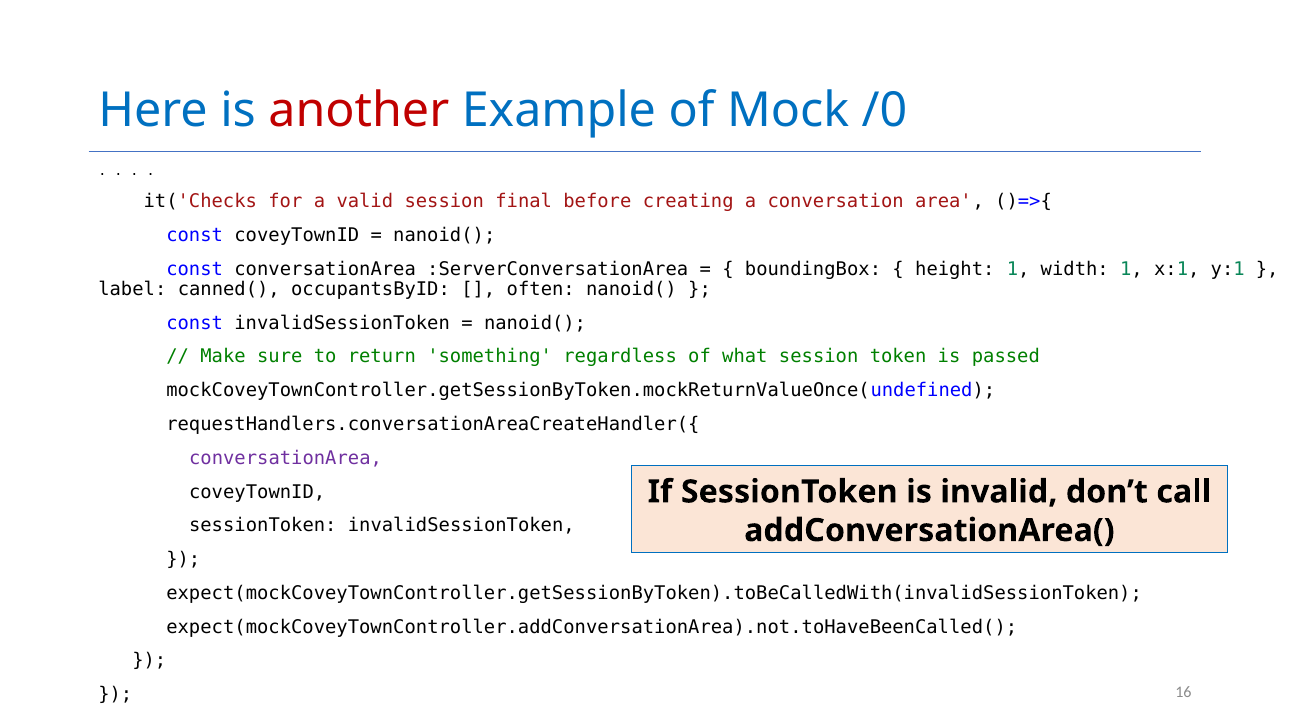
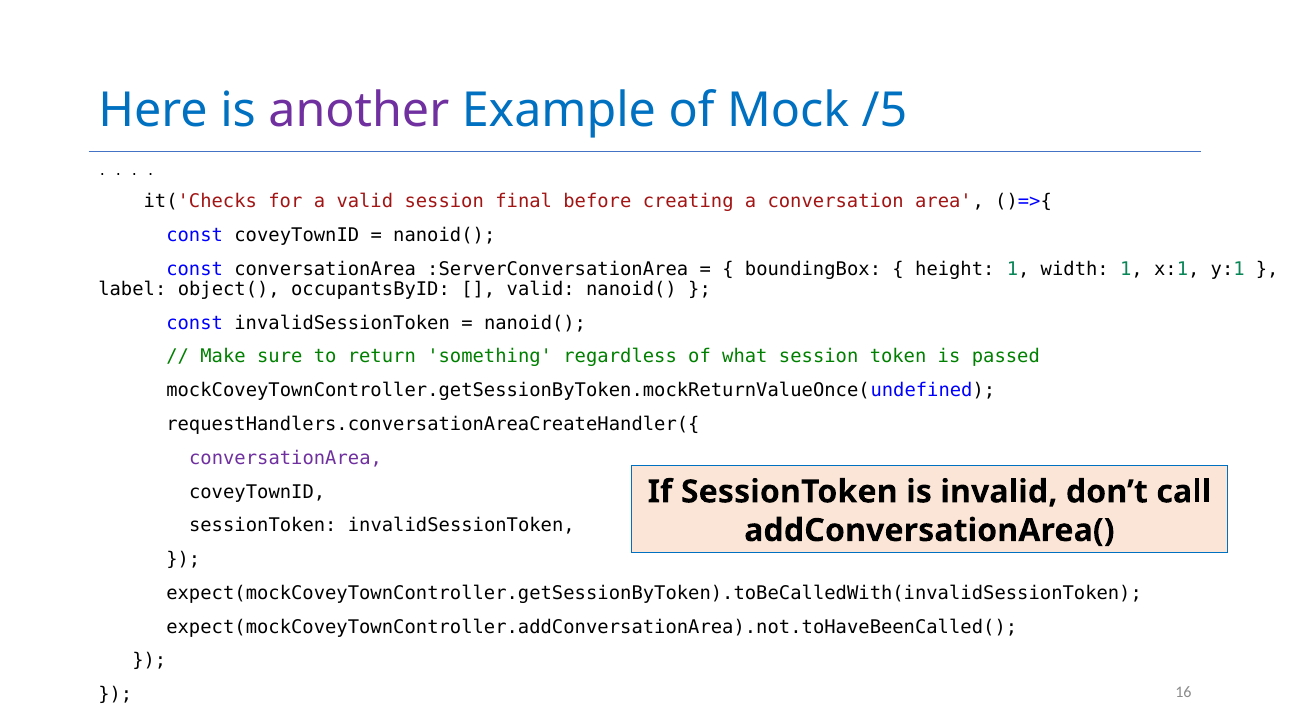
another colour: red -> purple (359, 111)
/0: /0 -> /5 (885, 111)
canned(: canned( -> object( (229, 290)
often: often -> valid (541, 290)
